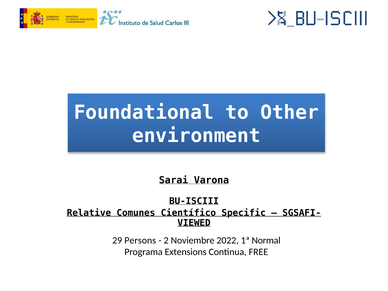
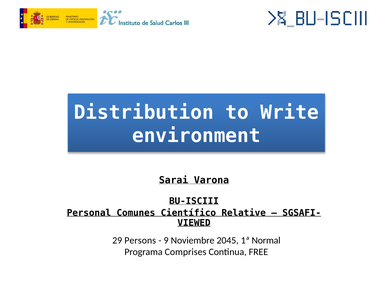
Foundational: Foundational -> Distribution (144, 113)
Other: Other -> Write (290, 113)
Relative: Relative -> Personal (89, 213)
Specific: Specific -> Relative (244, 213)
2: 2 -> 9 (166, 240)
2022: 2022 -> 2045 (228, 240)
Extensions: Extensions -> Comprises (186, 252)
